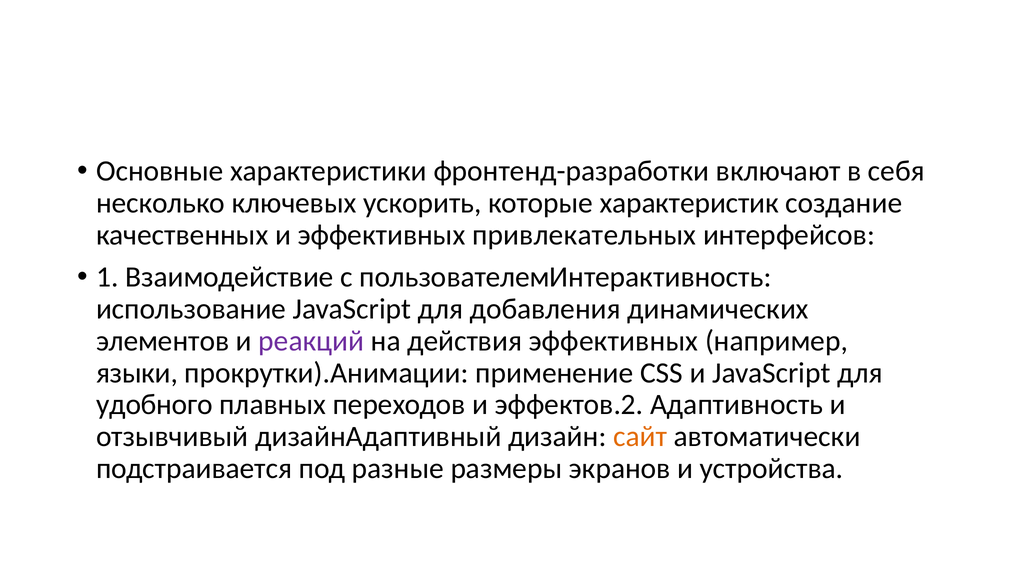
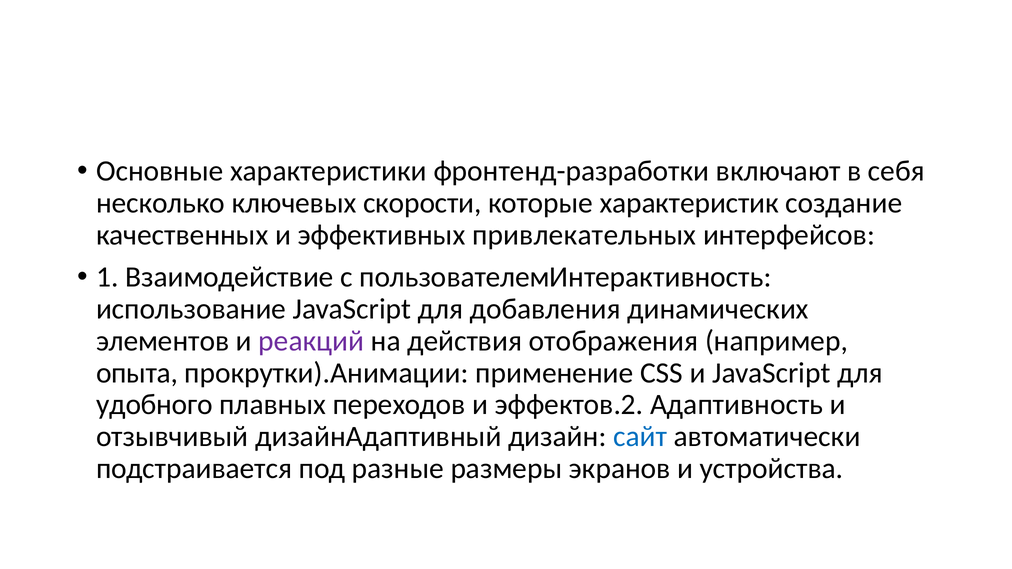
ускорить: ускорить -> скорости (422, 203)
действия эффективных: эффективных -> отображения (613, 341)
языки: языки -> опыта (137, 373)
сайт colour: orange -> blue (640, 437)
